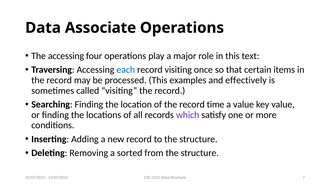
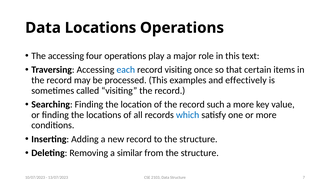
Data Associate: Associate -> Locations (101, 28)
time: time -> such (216, 104)
a value: value -> more (244, 104)
which colour: purple -> blue (188, 115)
sorted: sorted -> similar (130, 153)
